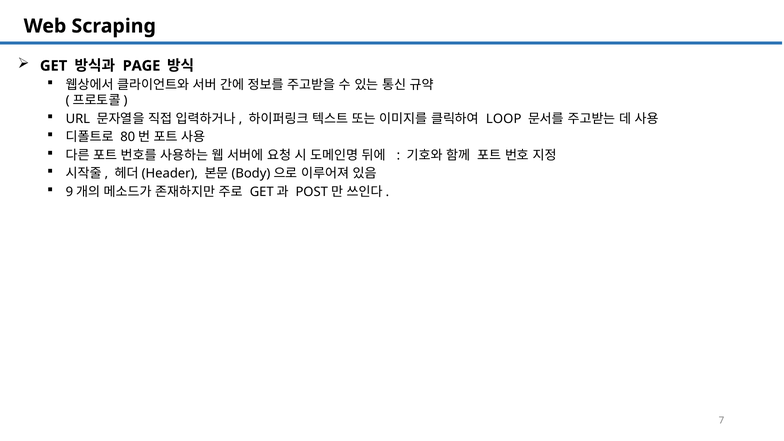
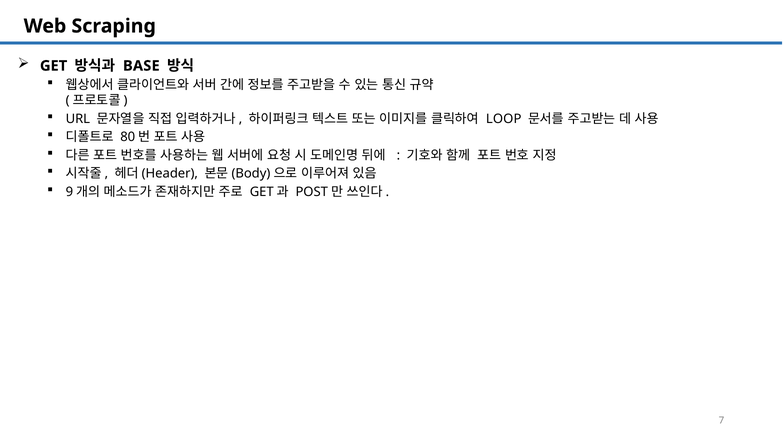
PAGE: PAGE -> BASE (141, 66)
